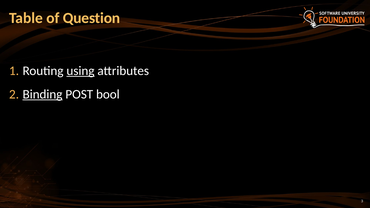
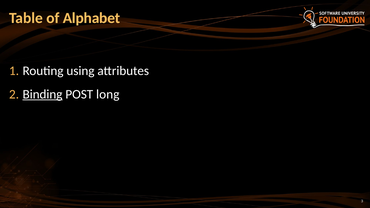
Question: Question -> Alphabet (92, 18)
using underline: present -> none (80, 71)
bool: bool -> long (108, 94)
